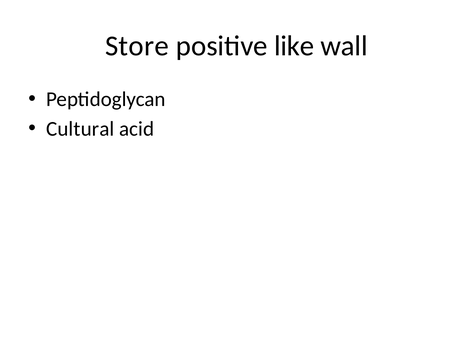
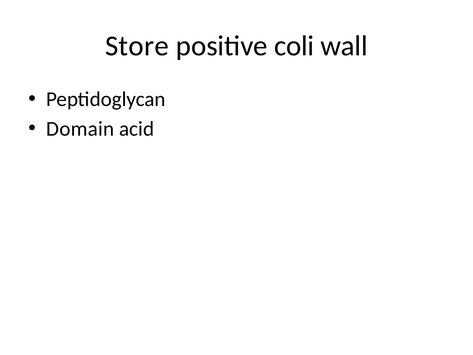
like: like -> coli (294, 46)
Cultural: Cultural -> Domain (80, 129)
